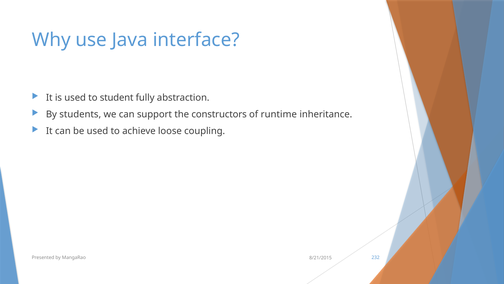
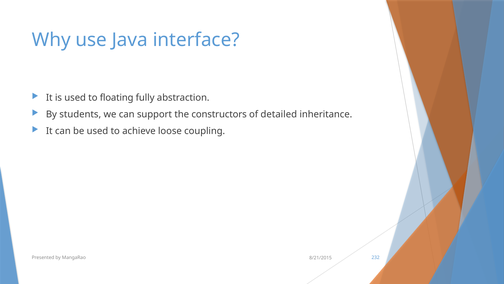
student: student -> floating (117, 98)
runtime: runtime -> detailed (279, 114)
